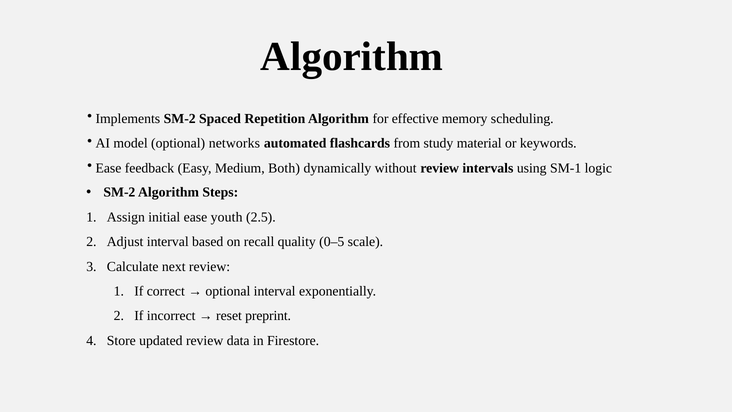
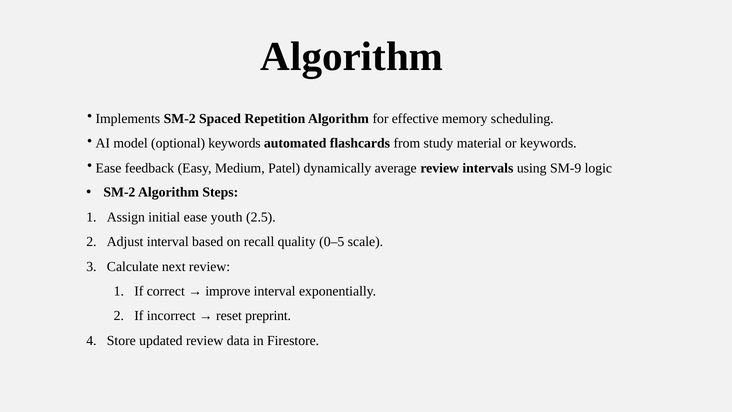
optional networks: networks -> keywords (235, 143)
Both: Both -> Patel (284, 168)
without: without -> average (396, 168)
SM-1: SM-1 -> SM-9 (566, 168)
optional: optional -> improve (228, 291)
